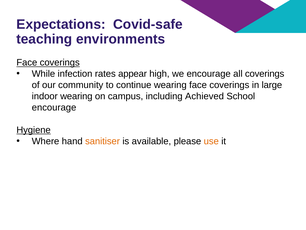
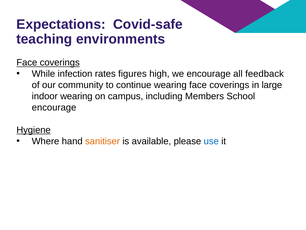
appear: appear -> figures (132, 74)
all coverings: coverings -> feedback (265, 74)
Achieved: Achieved -> Members (205, 96)
use colour: orange -> blue (211, 141)
